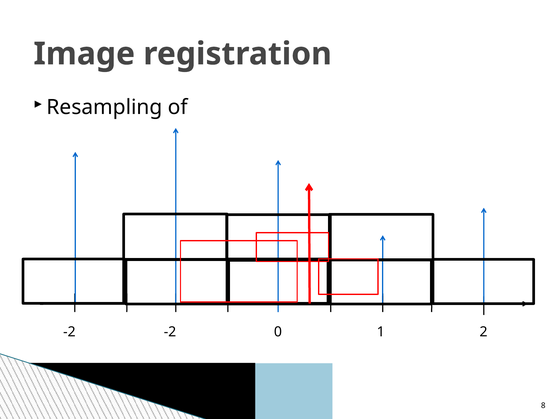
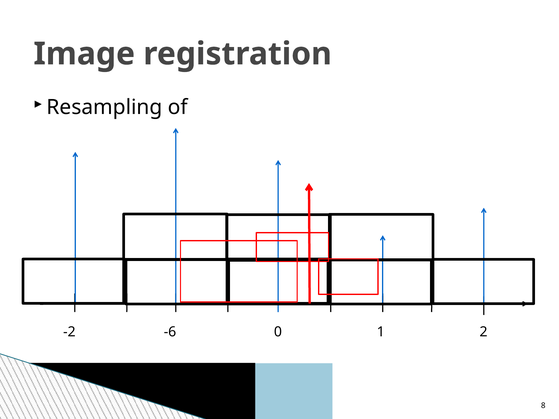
-2 -2: -2 -> -6 (170, 332)
